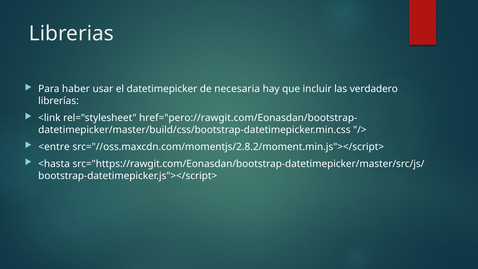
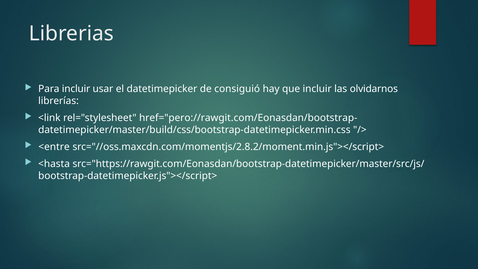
Para haber: haber -> incluir (76, 89)
necesaria: necesaria -> consiguió (237, 89)
verdadero: verdadero -> olvidarnos (374, 89)
